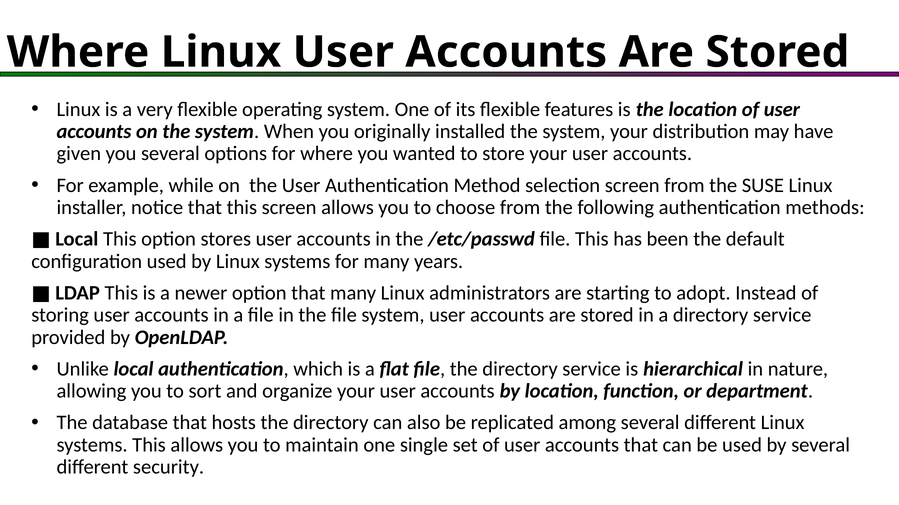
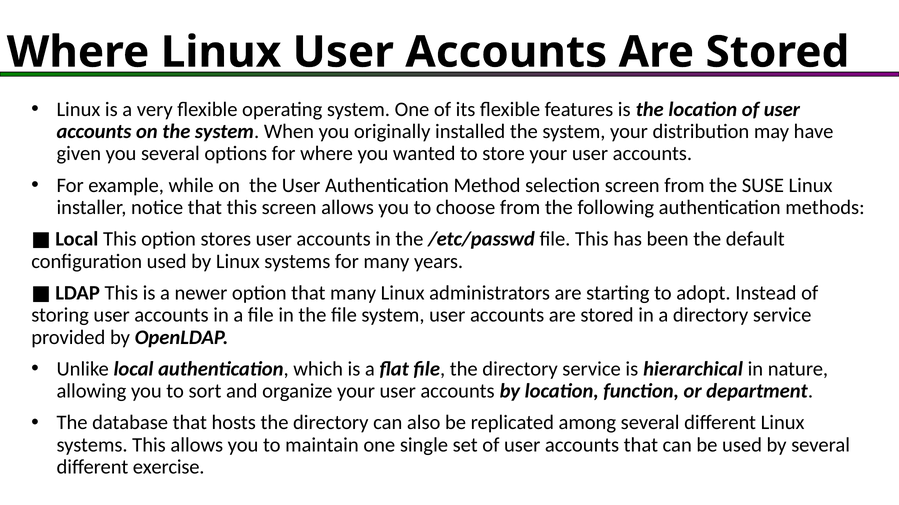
security: security -> exercise (169, 468)
